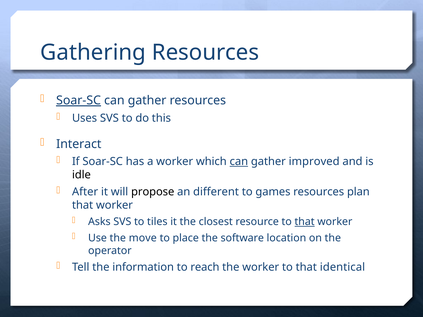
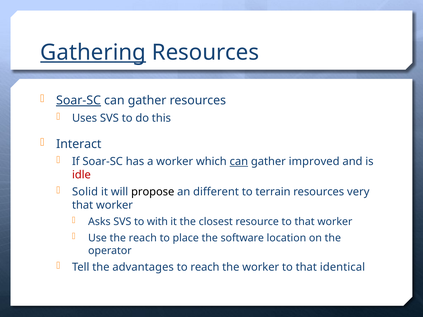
Gathering underline: none -> present (93, 53)
idle colour: black -> red (81, 175)
After: After -> Solid (85, 192)
games: games -> terrain (273, 192)
plan: plan -> very (358, 192)
tiles: tiles -> with (157, 222)
that underline: present -> none (305, 222)
the move: move -> reach (143, 238)
information: information -> advantages (143, 267)
